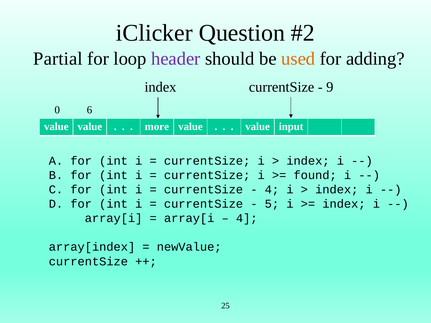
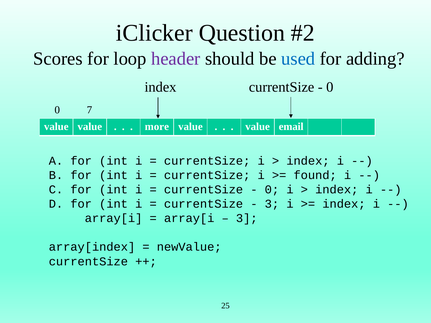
Partial: Partial -> Scores (58, 59)
used colour: orange -> blue (298, 59)
9: 9 -> 0 (330, 87)
6: 6 -> 7 (89, 110)
input: input -> email (291, 127)
4: 4 -> 0 (272, 190)
5: 5 -> 3 (272, 204)
4: 4 -> 3 (247, 218)
